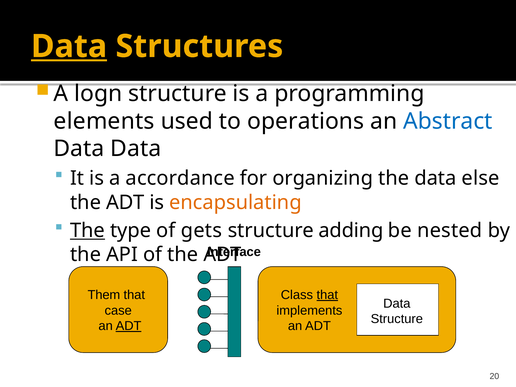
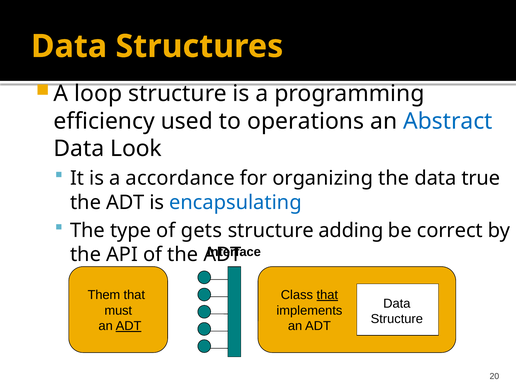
Data underline: present -> none (69, 46)
logn: logn -> loop (98, 94)
elements: elements -> efficiency (104, 121)
Data Data: Data -> Look (136, 149)
else: else -> true (481, 178)
encapsulating colour: orange -> blue (235, 202)
The underline: present -> none (88, 231)
nested: nested -> correct (450, 231)
case: case -> must (118, 310)
